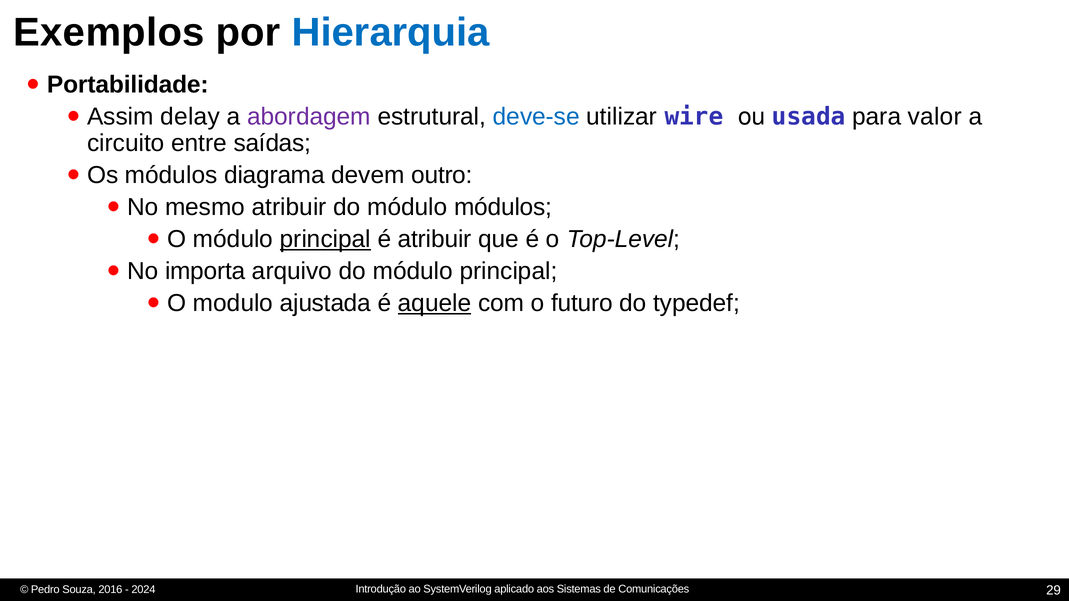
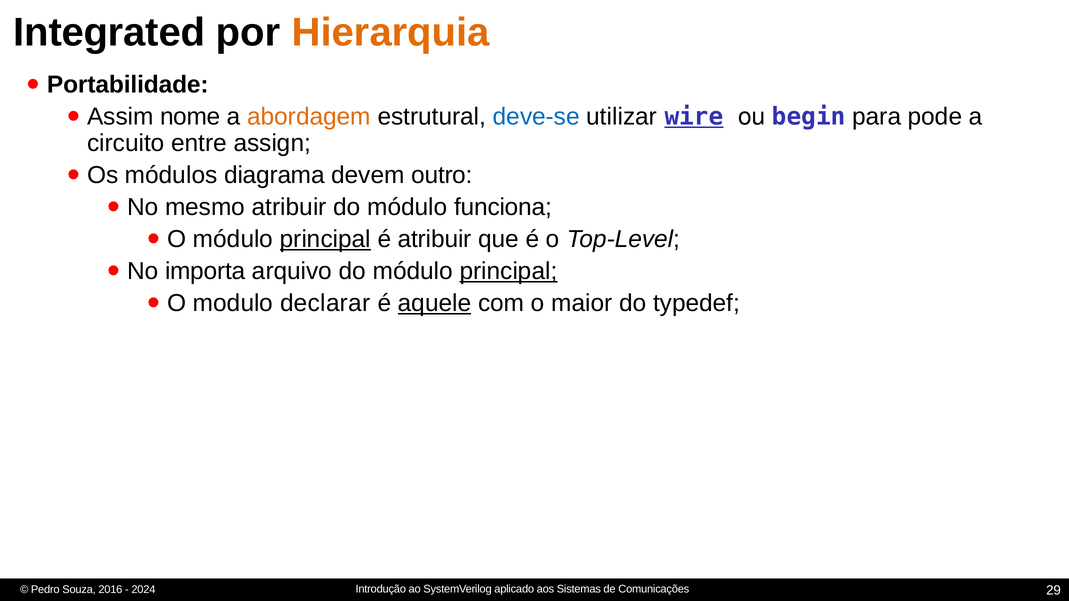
Exemplos: Exemplos -> Integrated (109, 32)
Hierarquia colour: blue -> orange (391, 32)
delay: delay -> nome (190, 117)
abordagem colour: purple -> orange (309, 117)
wire underline: none -> present (694, 117)
usada: usada -> begin (809, 117)
valor: valor -> pode (935, 117)
saídas: saídas -> assign (272, 143)
módulo módulos: módulos -> funciona (503, 207)
principal underline: none -> present (508, 271)
ajustada: ajustada -> declarar (325, 303)
futuro: futuro -> maior (582, 303)
